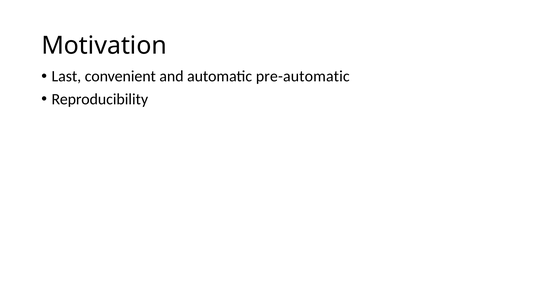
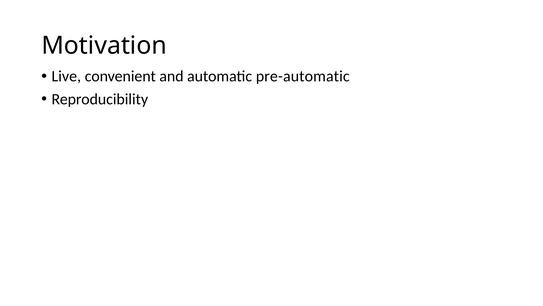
Last: Last -> Live (66, 76)
